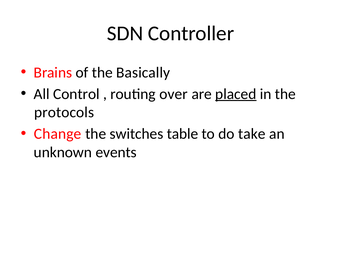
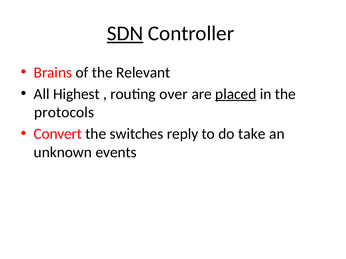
SDN underline: none -> present (125, 33)
Basically: Basically -> Relevant (143, 73)
Control: Control -> Highest (76, 94)
Change: Change -> Convert (58, 134)
table: table -> reply (183, 134)
